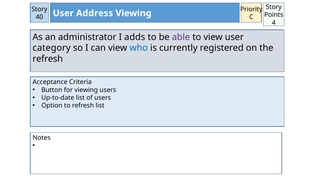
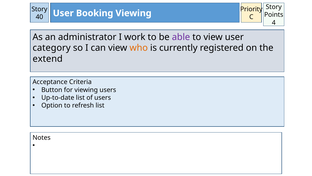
Address: Address -> Booking (95, 13)
adds: adds -> work (135, 37)
who colour: blue -> orange (139, 48)
refresh: refresh -> extend (48, 59)
